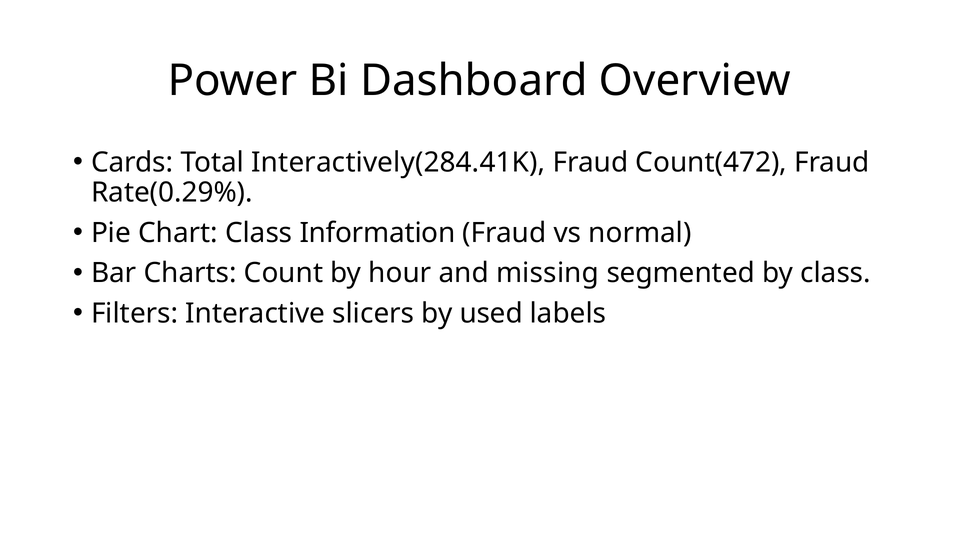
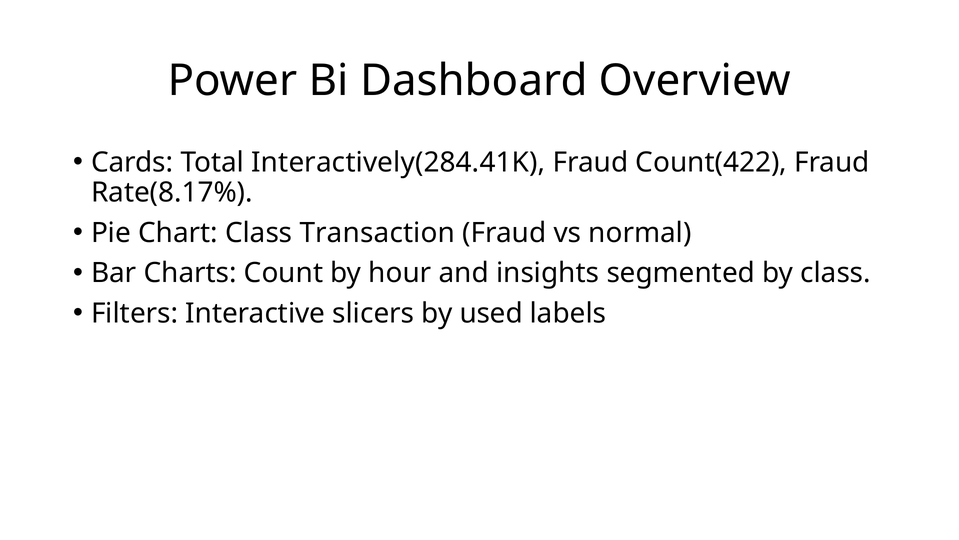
Count(472: Count(472 -> Count(422 (711, 162)
Rate(0.29%: Rate(0.29% -> Rate(8.17% (172, 192)
Information: Information -> Transaction (377, 233)
missing: missing -> insights (548, 273)
